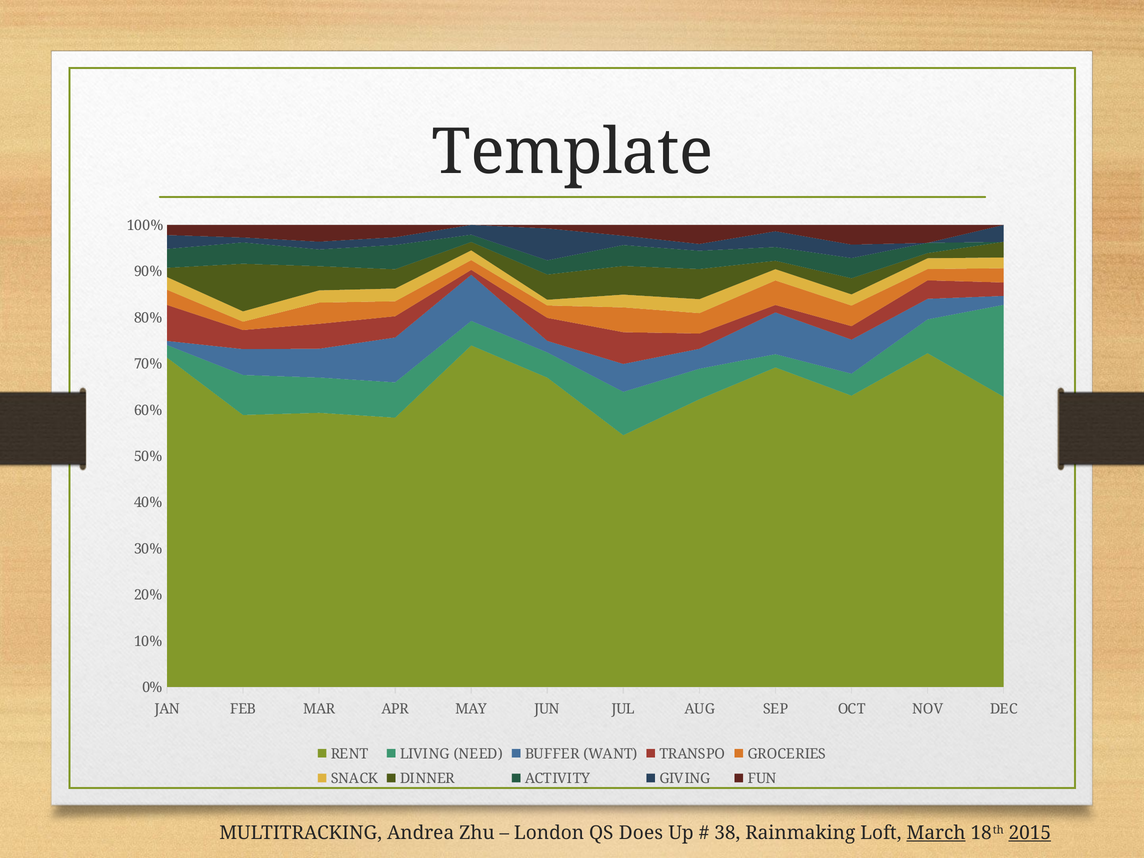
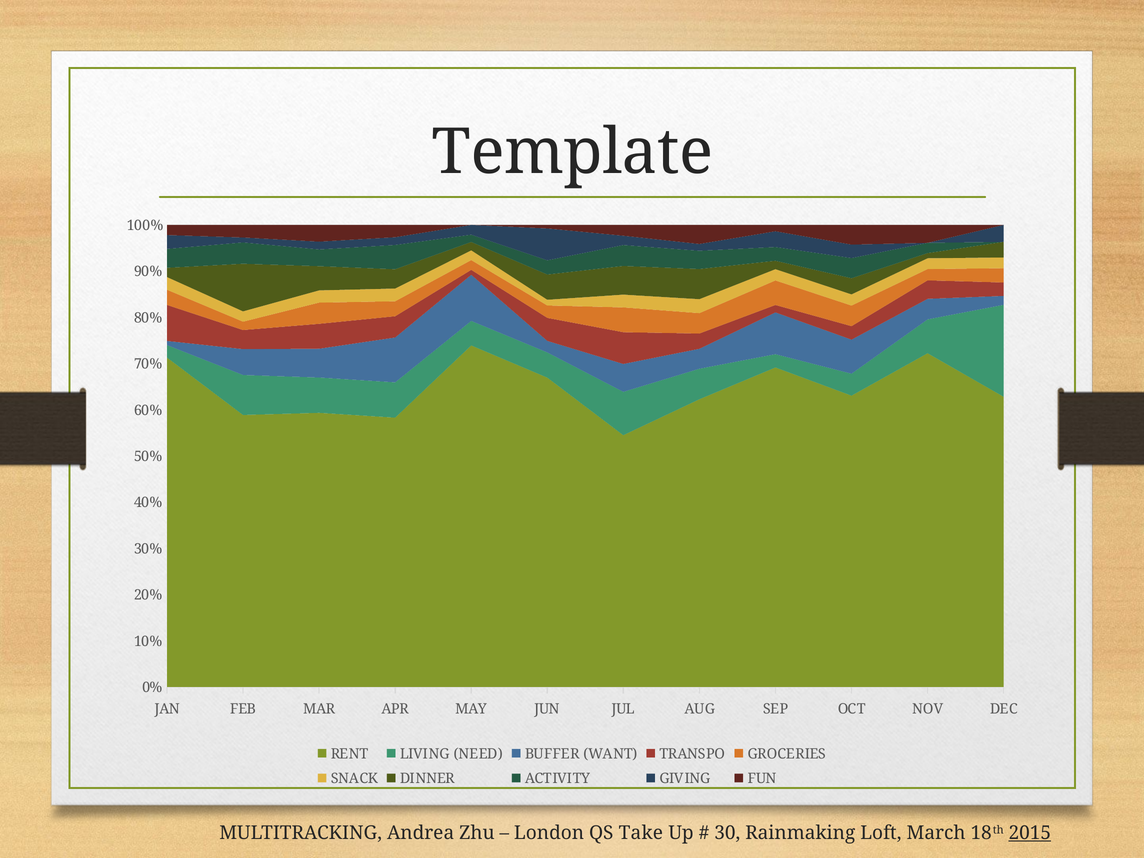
Does: Does -> Take (641, 833)
38: 38 -> 30 (727, 833)
March underline: present -> none (936, 833)
